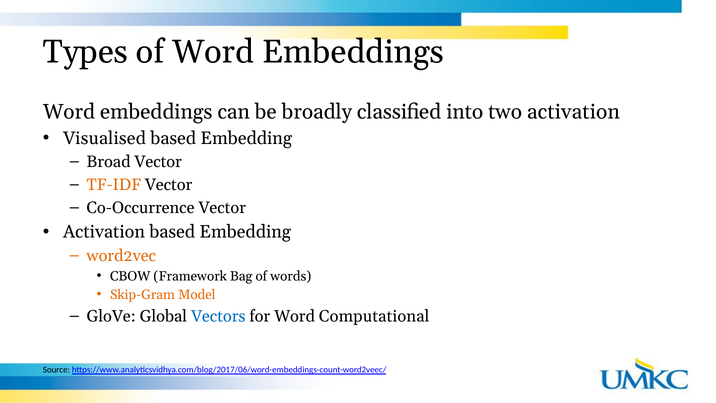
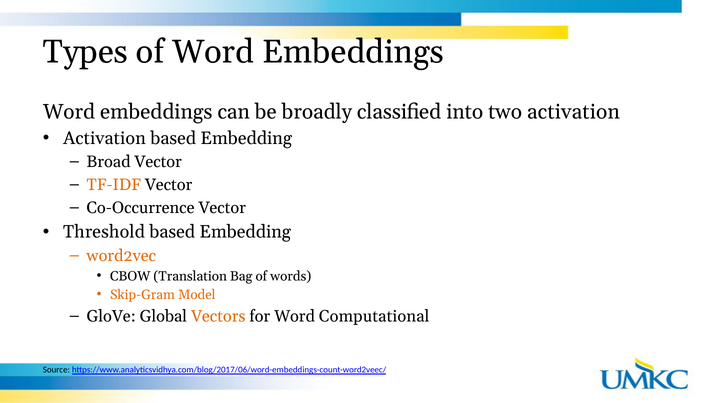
Visualised: Visualised -> Activation (105, 138)
Activation: Activation -> Threshold (104, 232)
Framework: Framework -> Translation (190, 276)
Vectors colour: blue -> orange (218, 316)
